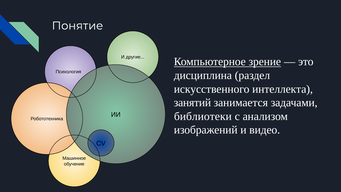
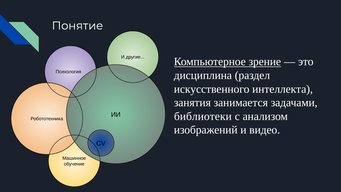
занятий: занятий -> занятия (192, 103)
